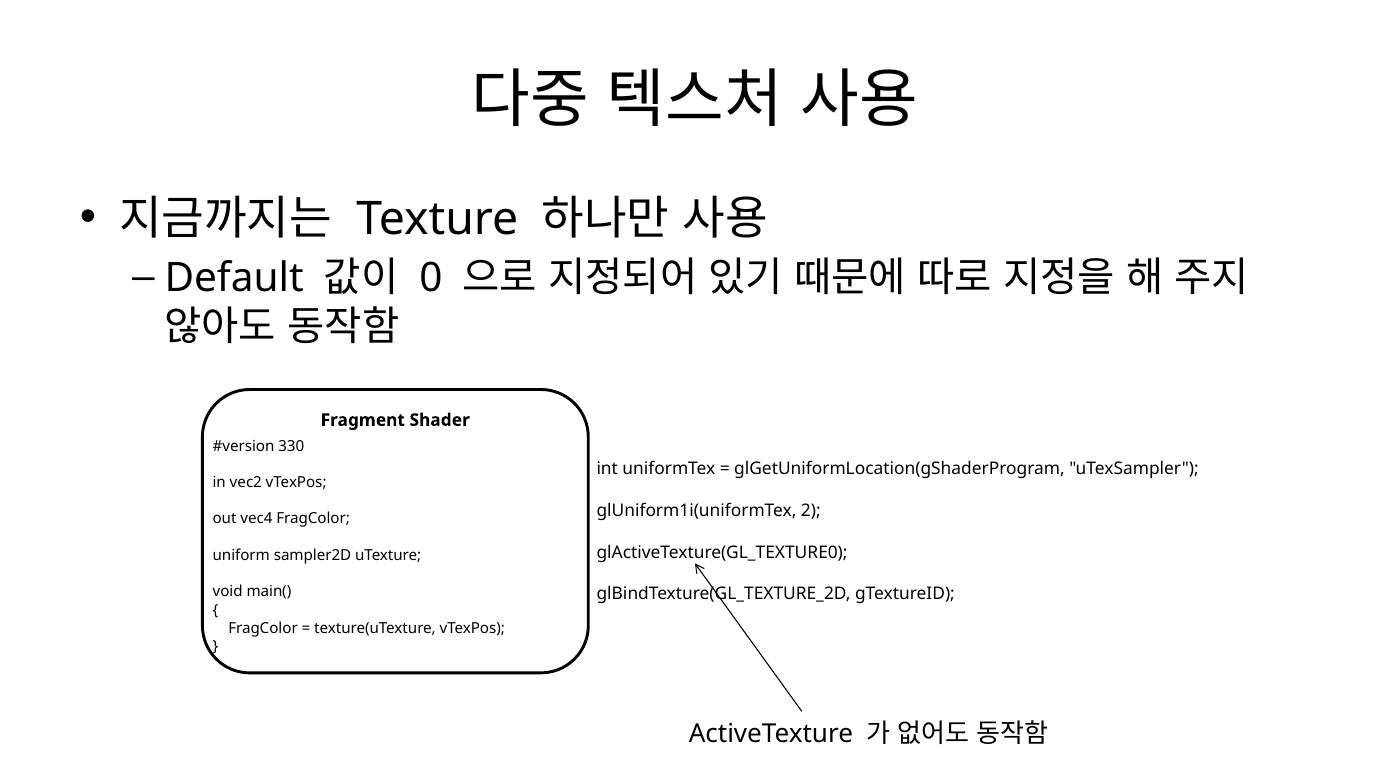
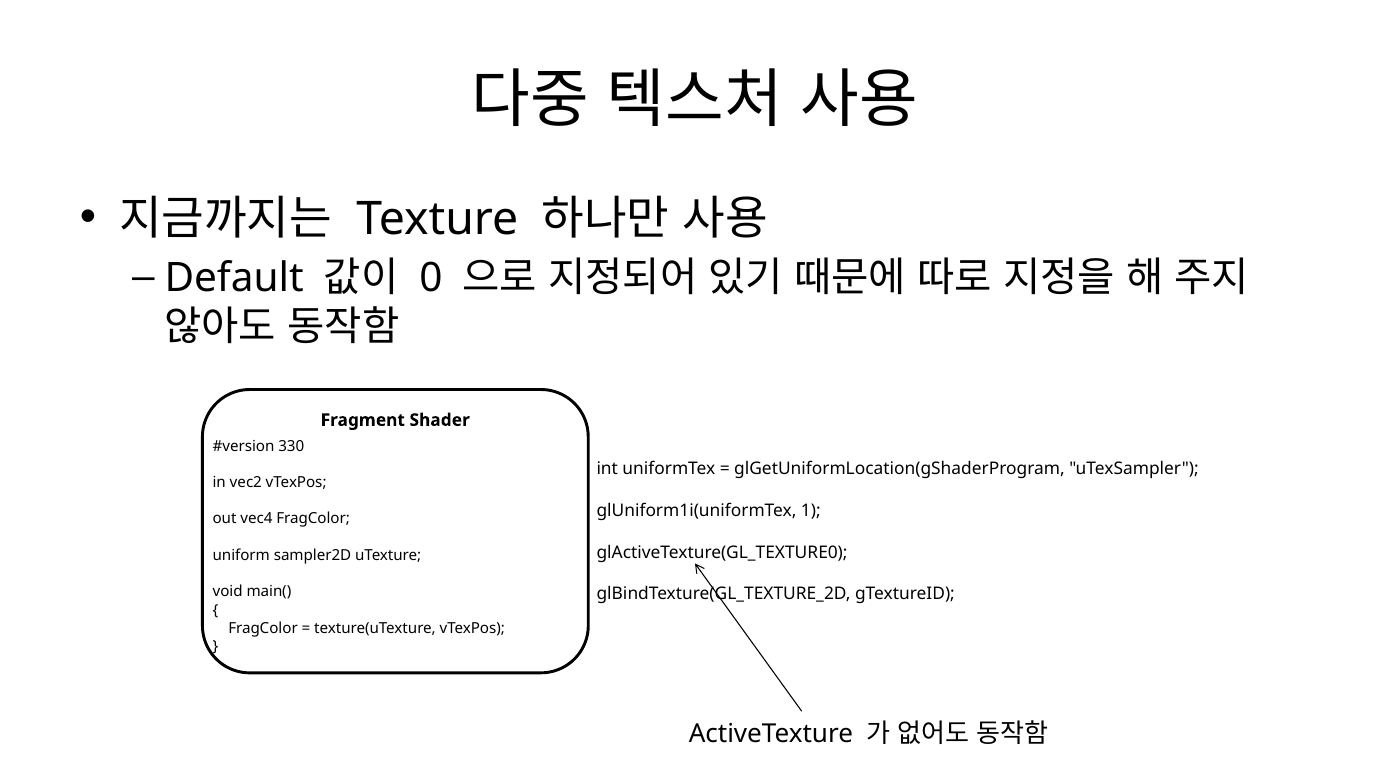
2: 2 -> 1 (811, 511)
